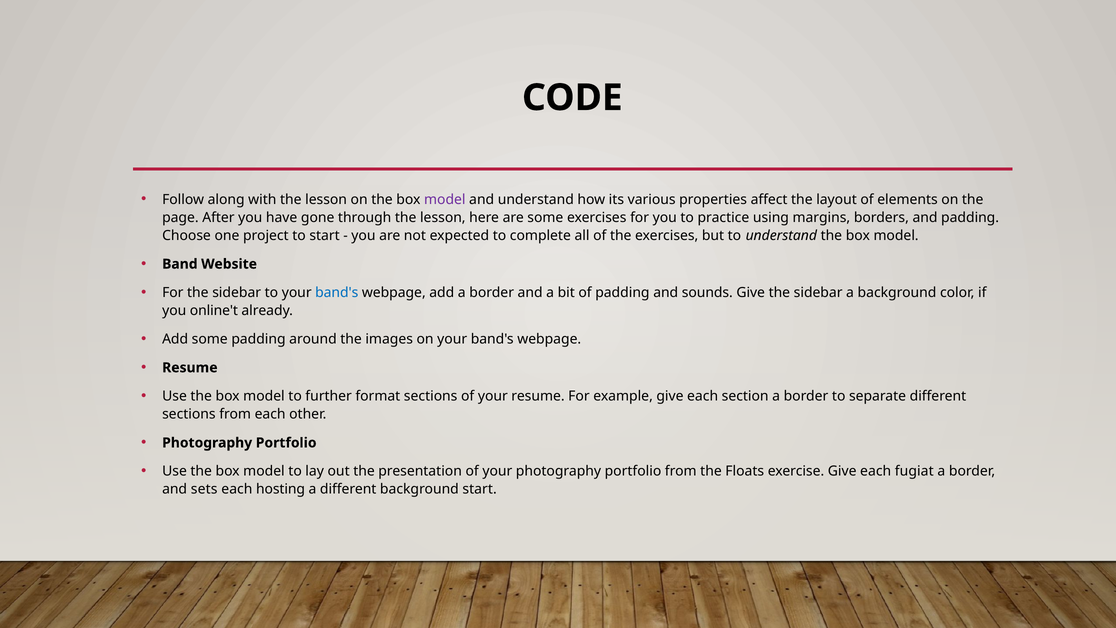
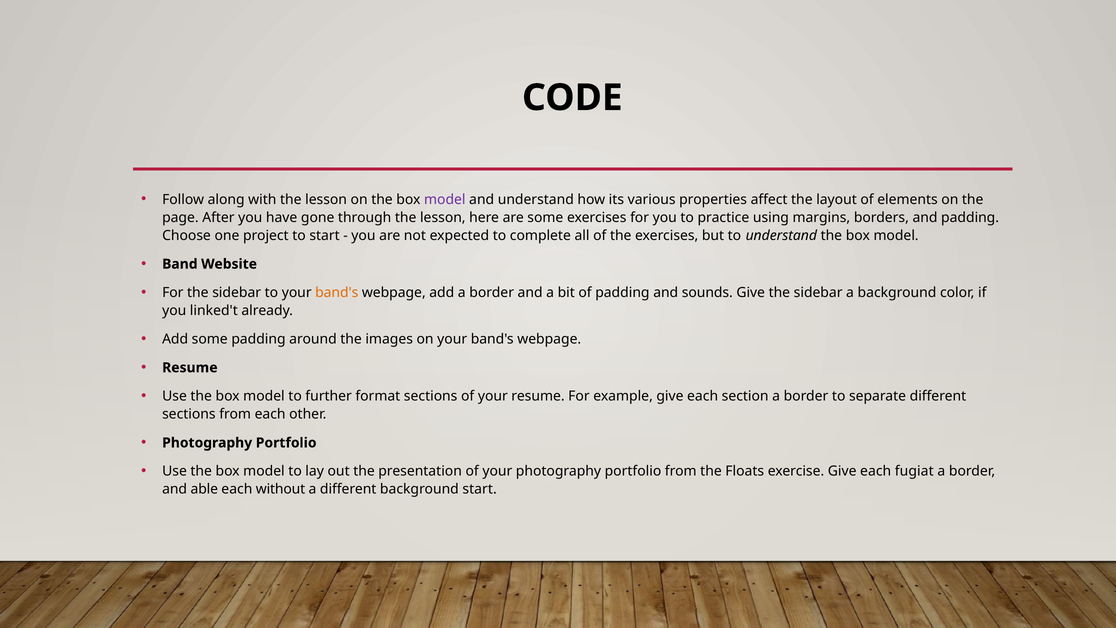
band's colour: blue -> orange (337, 292)
online't: online't -> linked't (214, 311)
sets: sets -> able (204, 489)
hosting: hosting -> without (281, 489)
